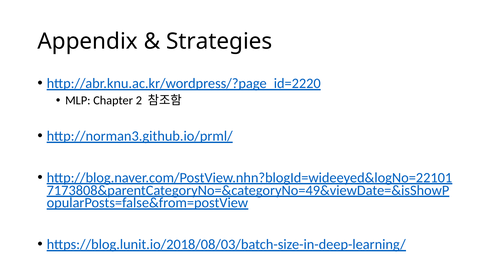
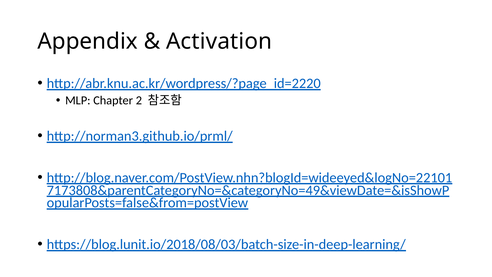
Strategies: Strategies -> Activation (219, 41)
